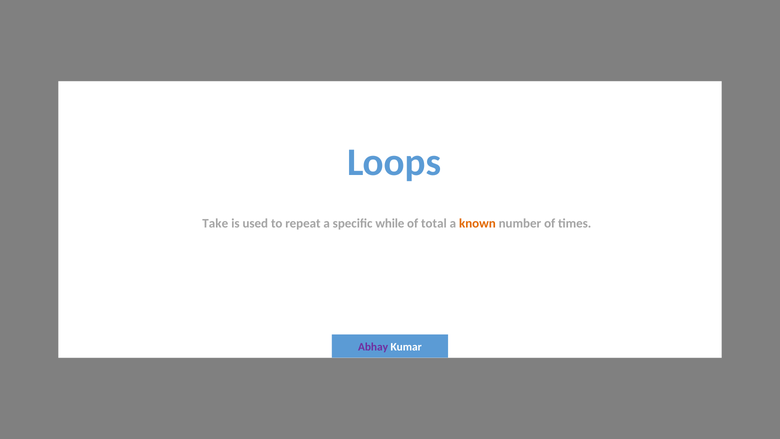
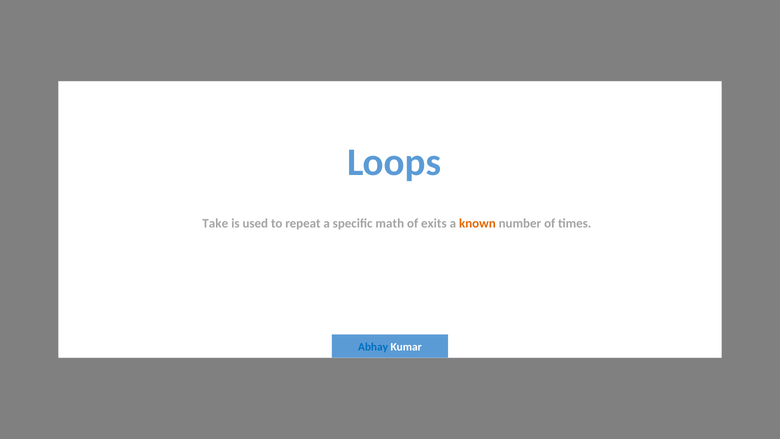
while: while -> math (390, 223)
total: total -> exits (434, 223)
Abhay colour: purple -> blue (373, 347)
